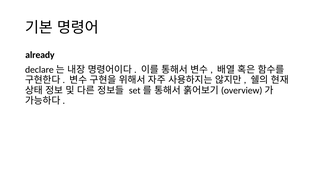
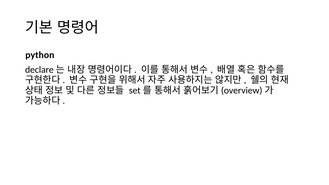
already: already -> python (40, 55)
